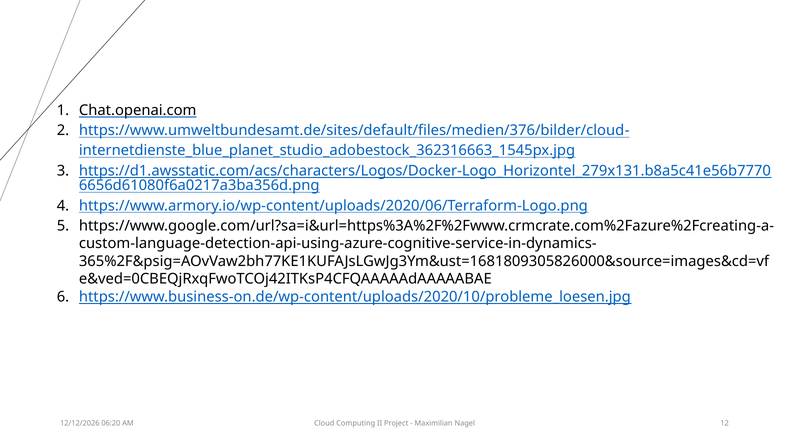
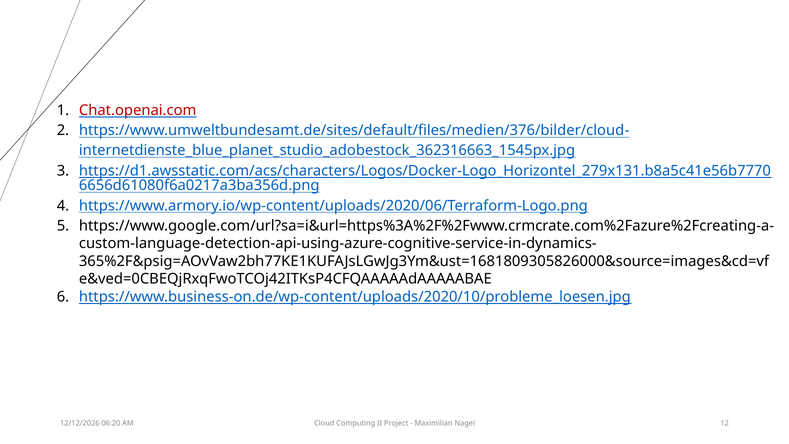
Chat.openai.com colour: black -> red (138, 110)
